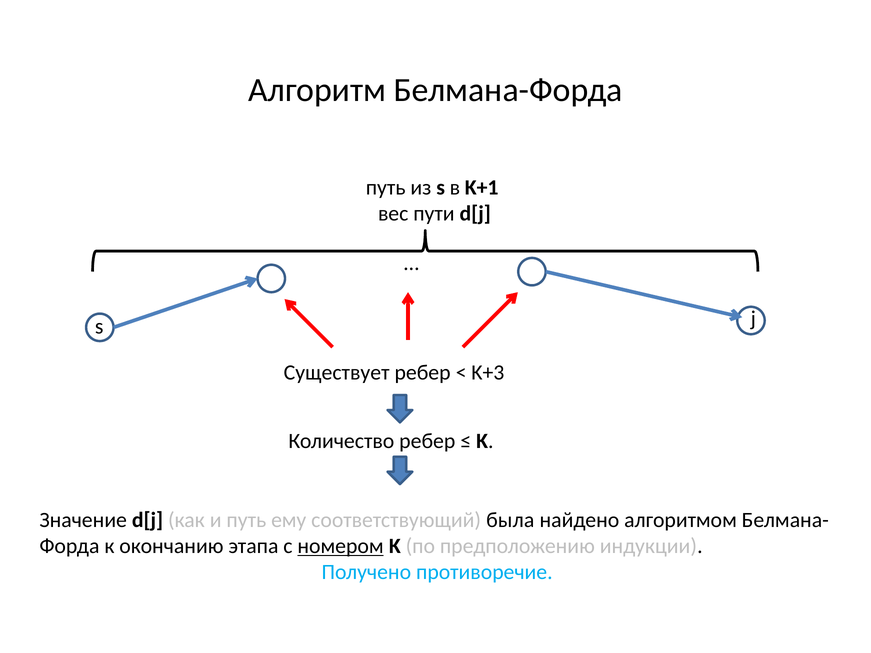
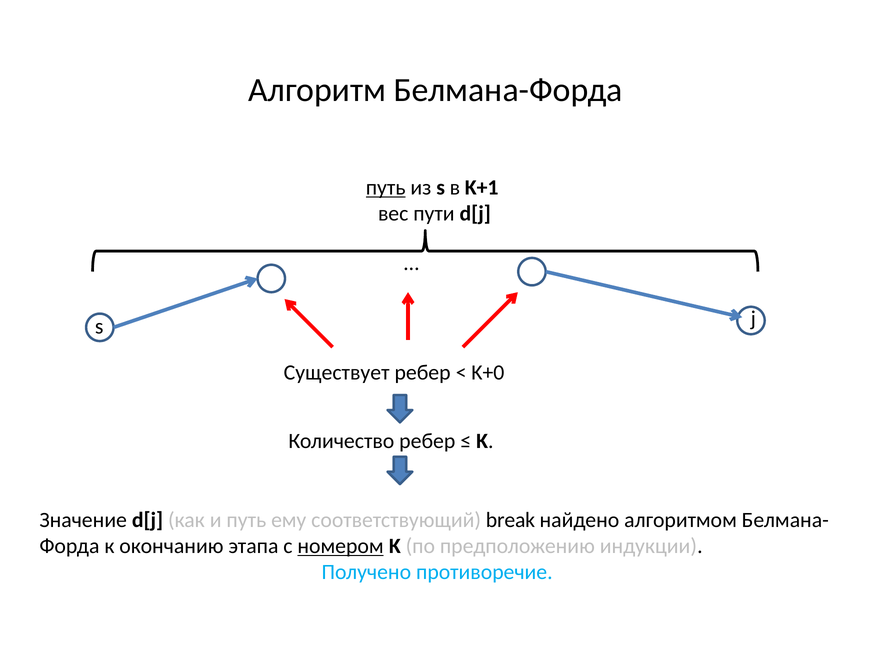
путь underline: none -> present (386, 188)
K+3: K+3 -> K+0 (488, 373)
была: была -> break (510, 520)
